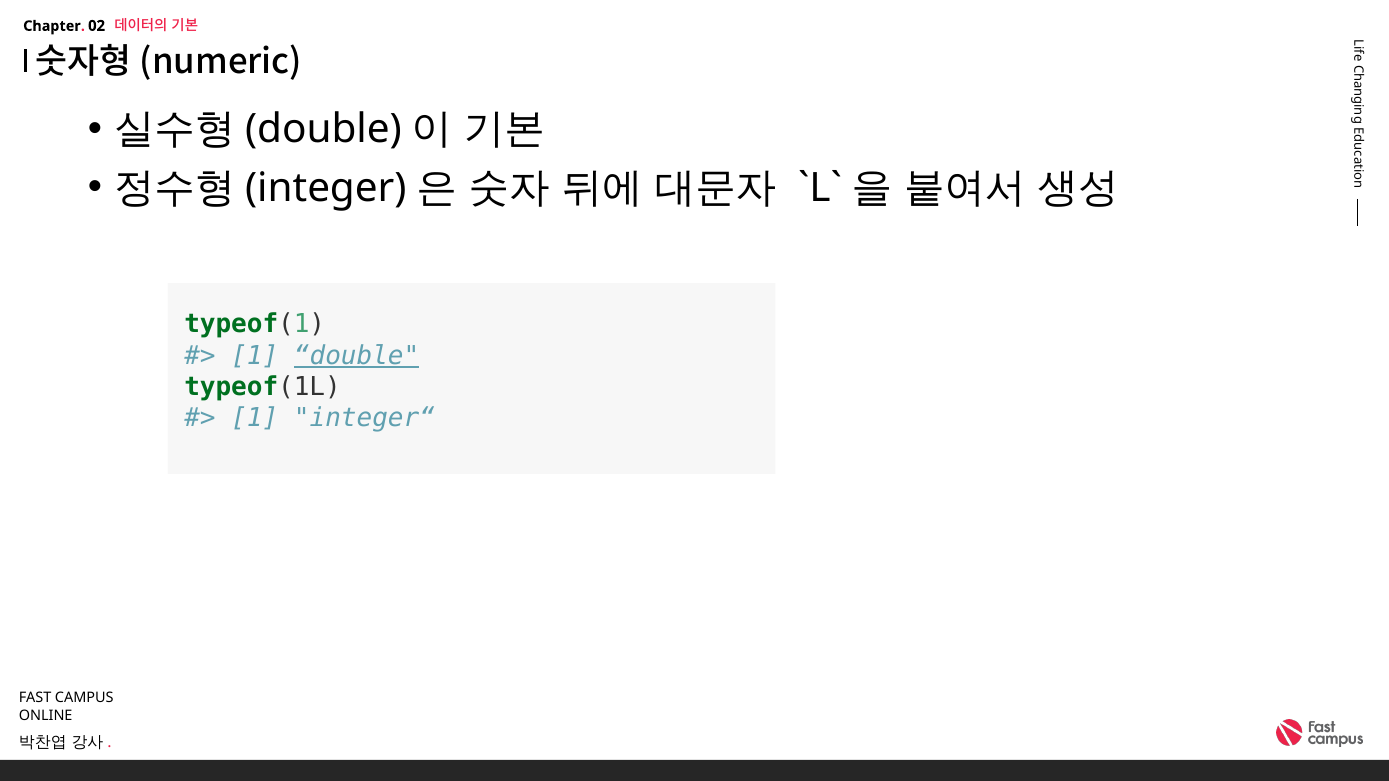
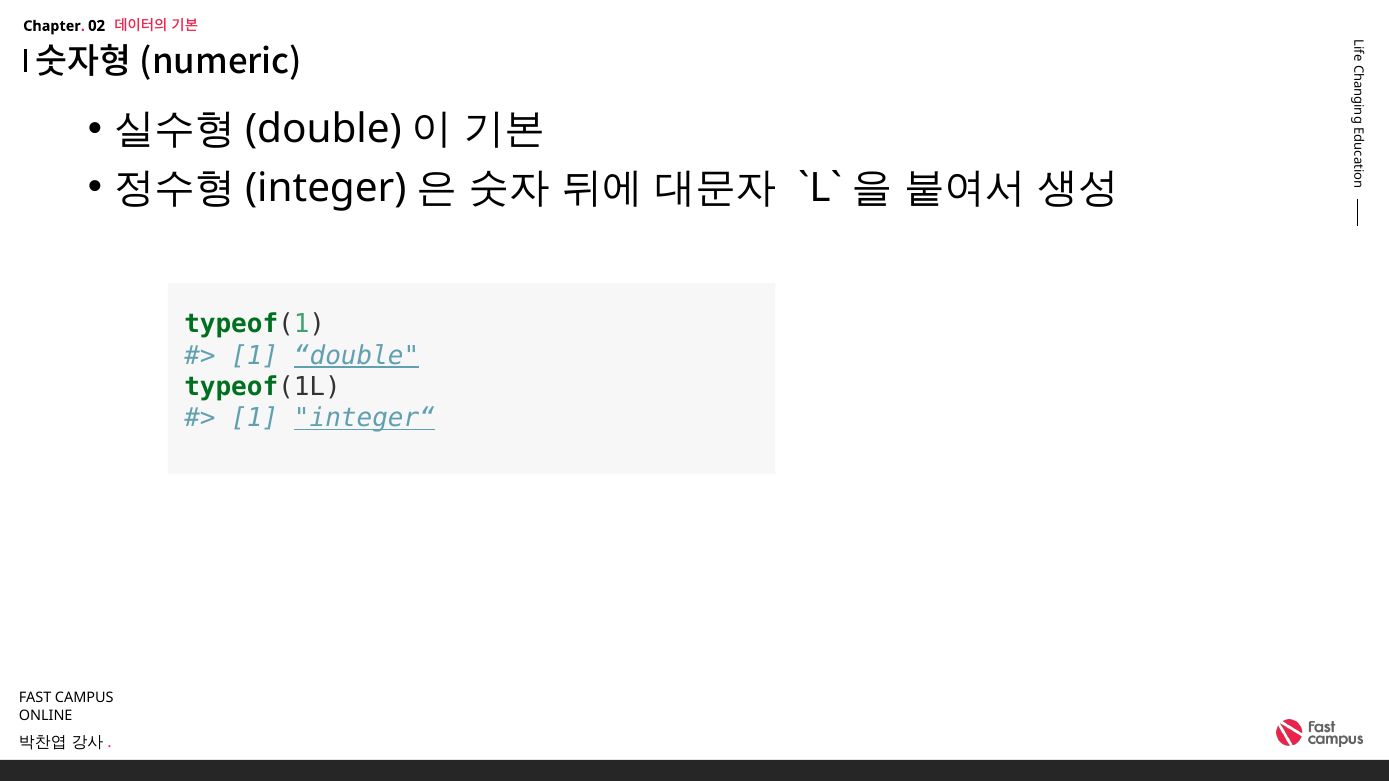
integer“ underline: none -> present (364, 418)
